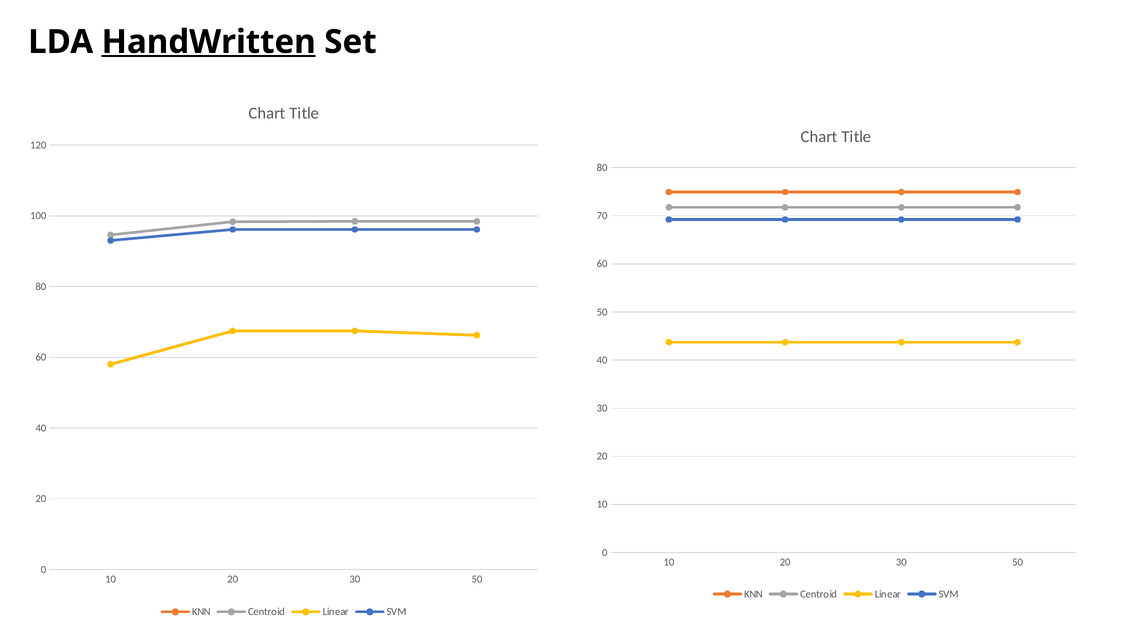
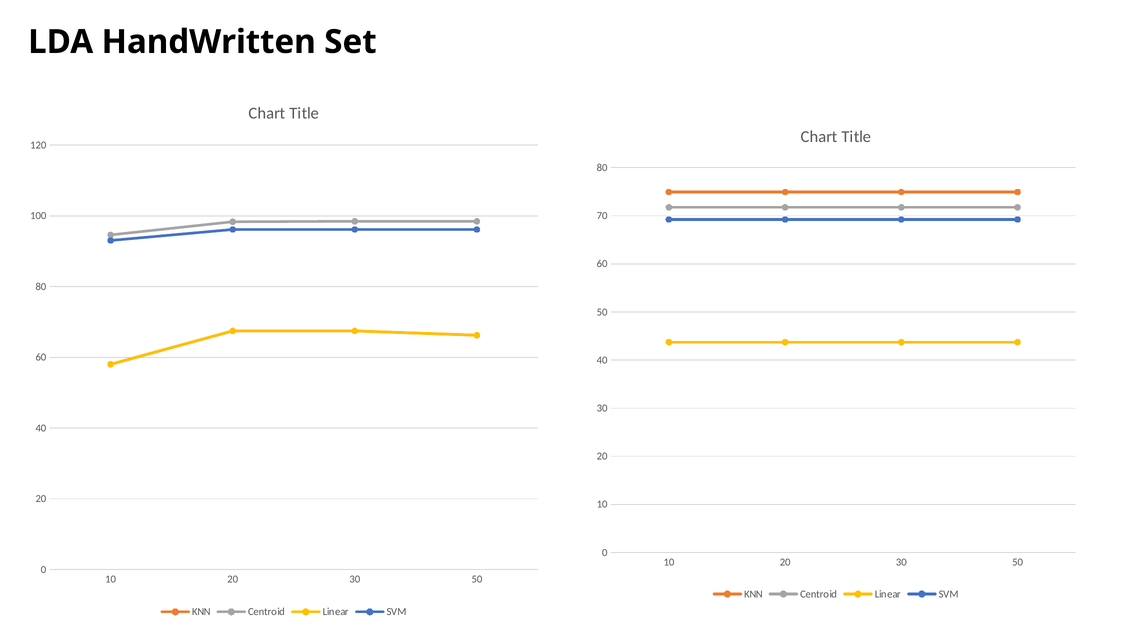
HandWritten underline: present -> none (209, 42)
